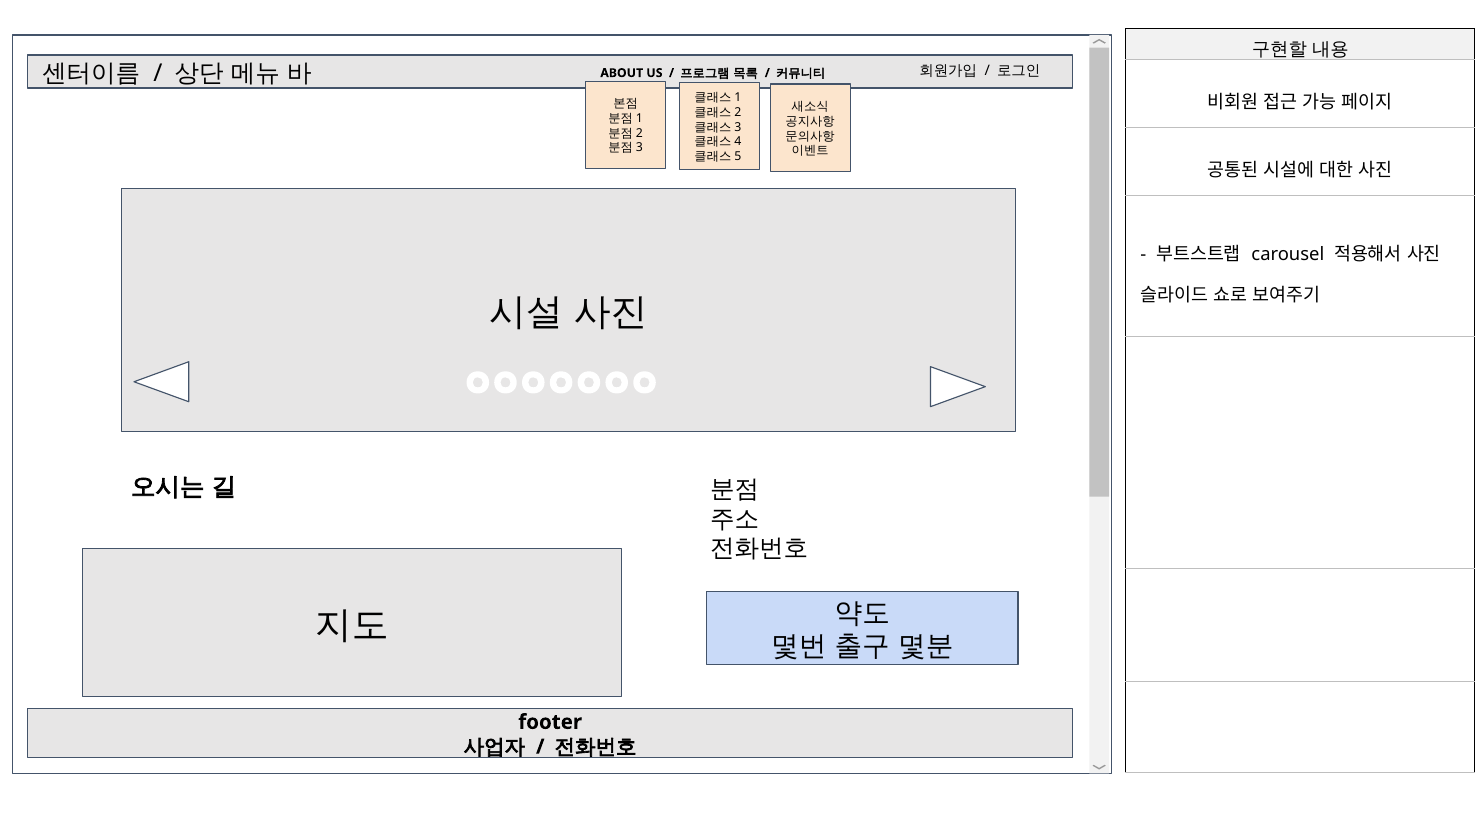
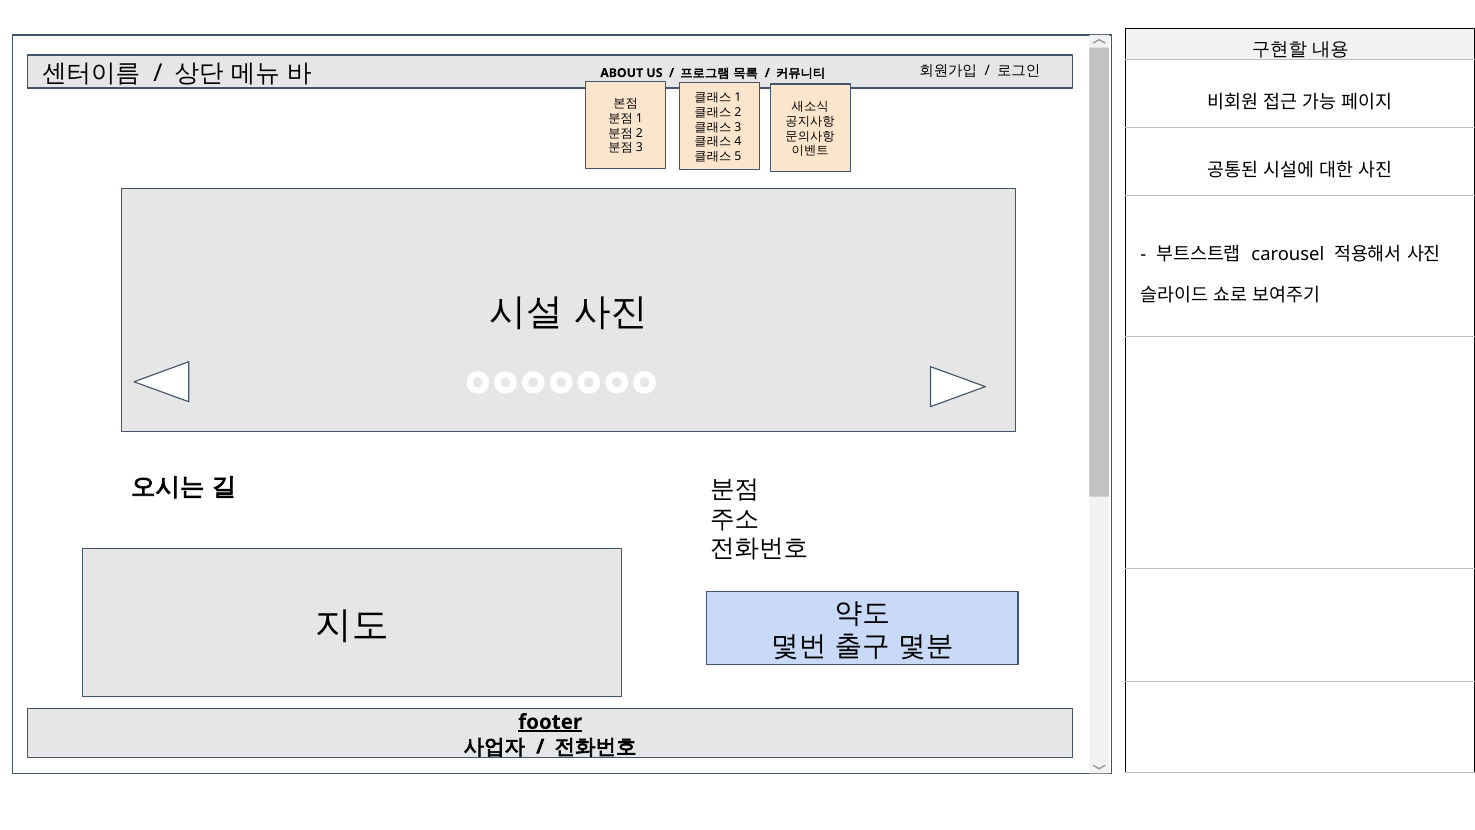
footer underline: none -> present (550, 722)
